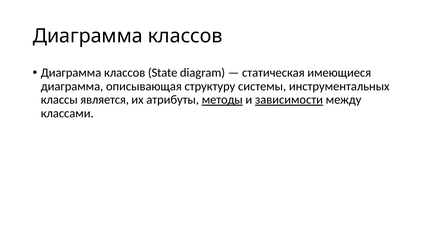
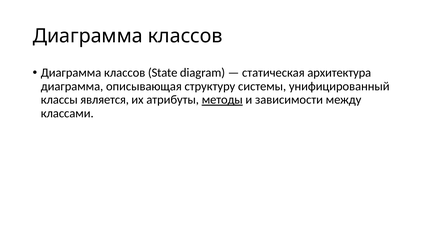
имеющиеся: имеющиеся -> архитектура (339, 73)
инструментальных: инструментальных -> унифицированный (339, 86)
зависимости underline: present -> none (289, 99)
